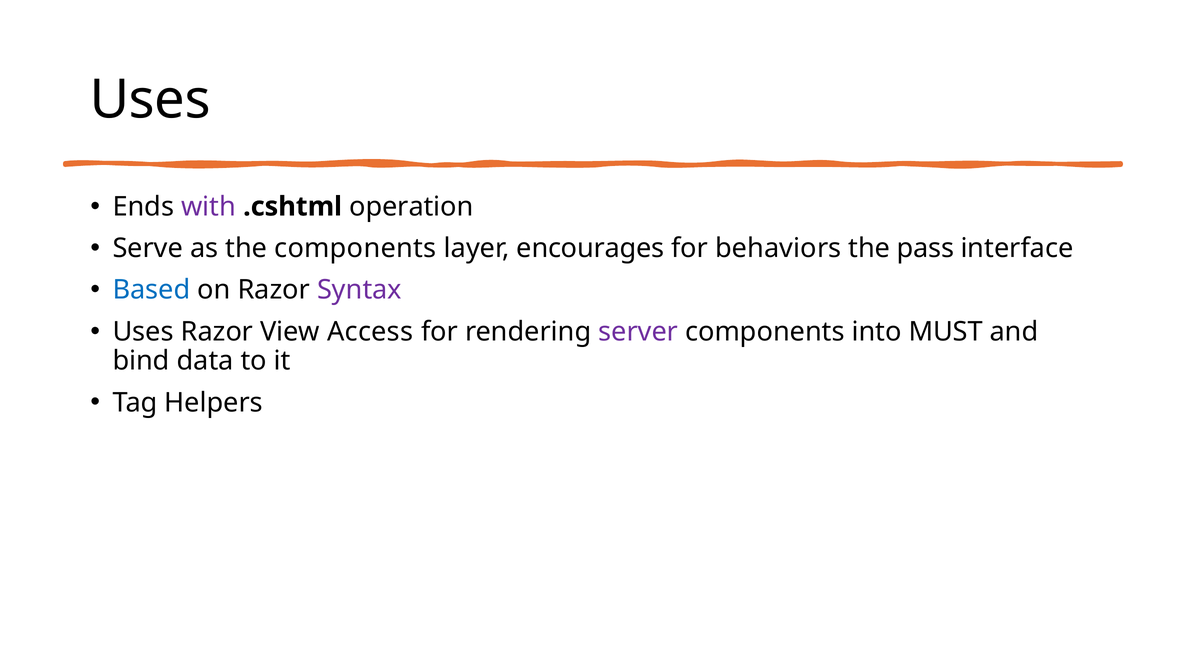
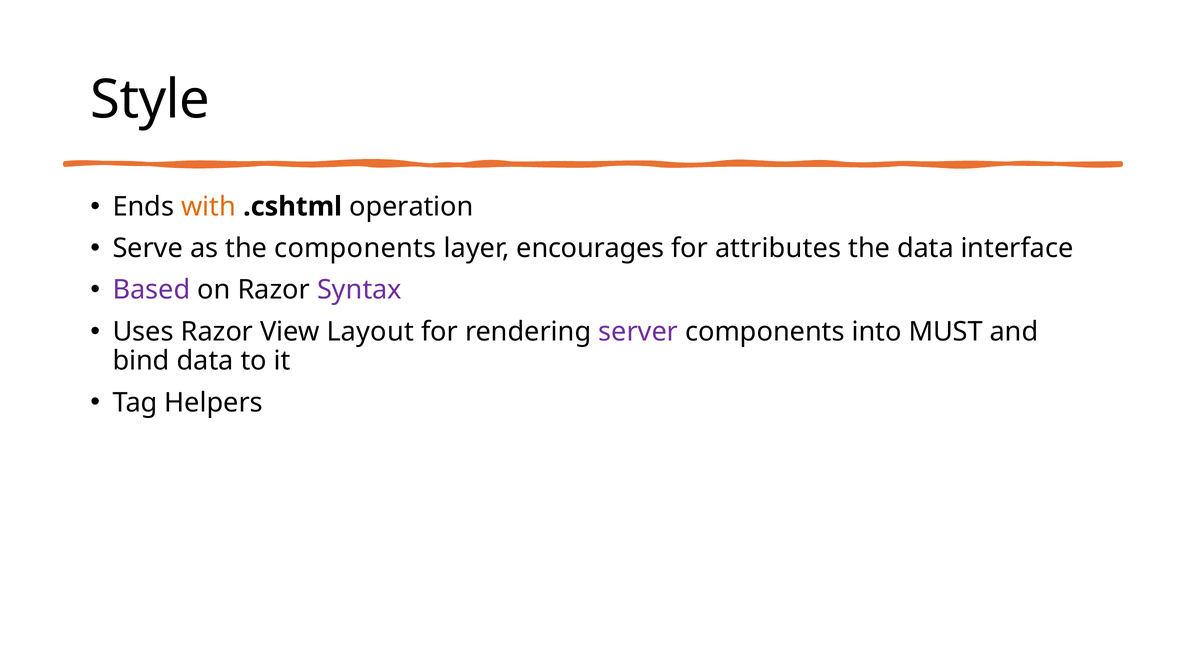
Uses: Uses -> Style (150, 100)
with colour: purple -> orange (209, 207)
behaviors: behaviors -> attributes (778, 248)
the pass: pass -> data (926, 248)
Based colour: blue -> purple (152, 290)
Access: Access -> Layout (370, 332)
